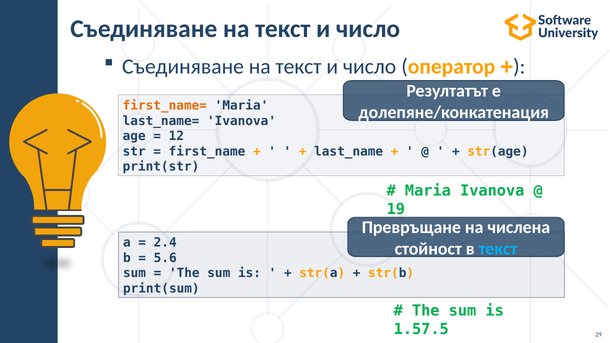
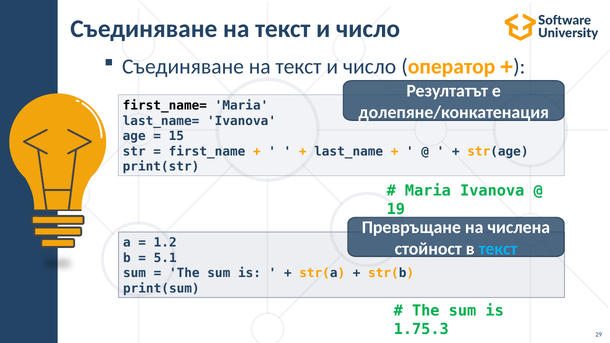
first_name= colour: orange -> black (165, 106)
12: 12 -> 15 (176, 136)
2.4: 2.4 -> 1.2 (165, 243)
5.6: 5.6 -> 5.1 (165, 258)
1.57.5: 1.57.5 -> 1.75.3 (421, 329)
